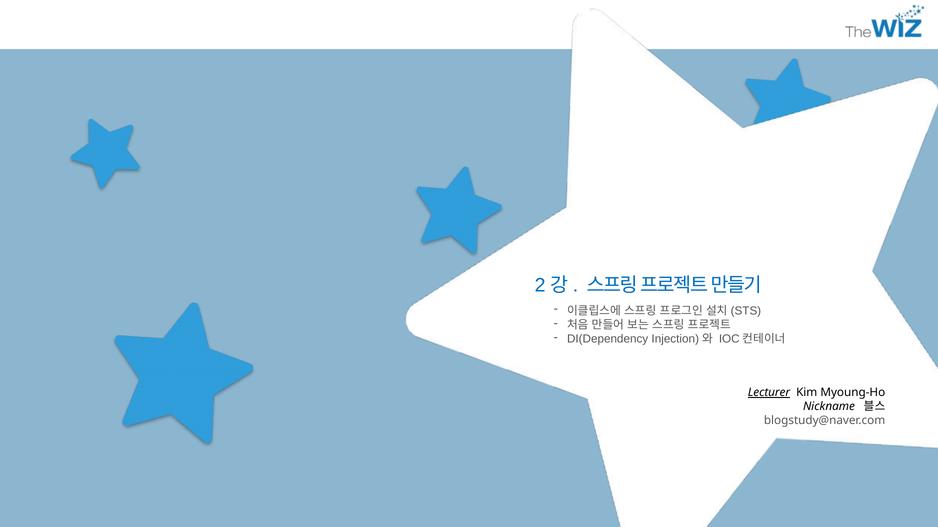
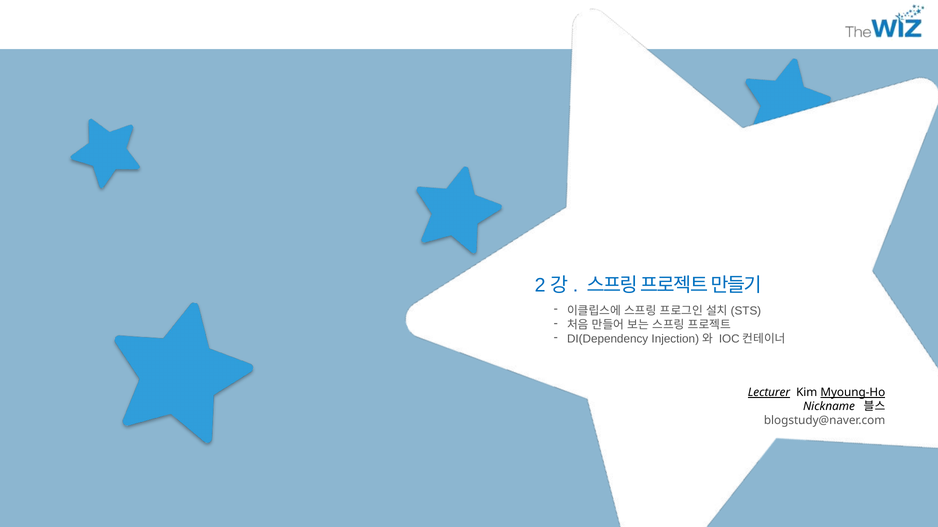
Myoung-Ho underline: none -> present (853, 393)
